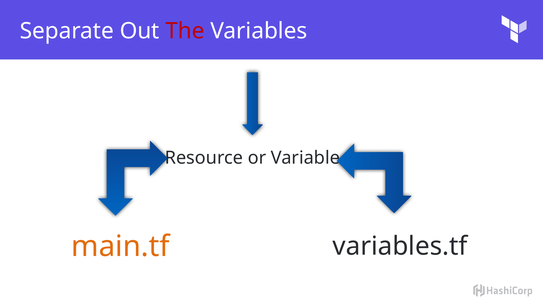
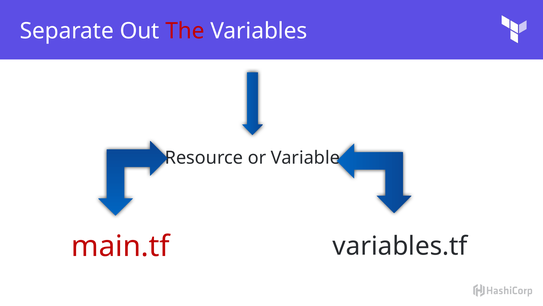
main.tf colour: orange -> red (120, 246)
